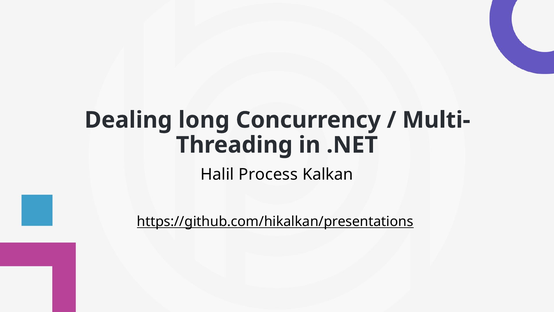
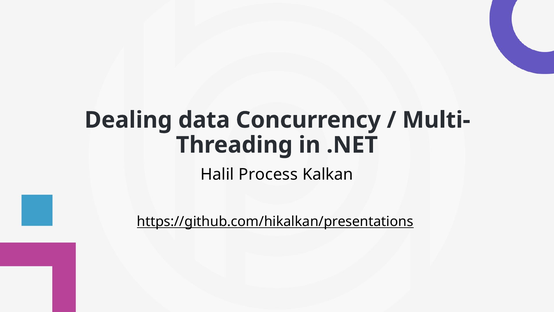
long: long -> data (204, 120)
